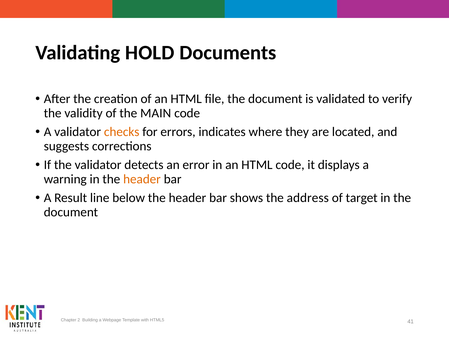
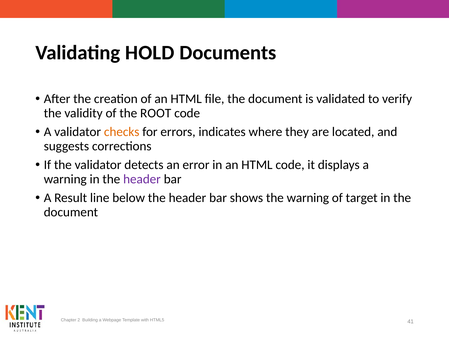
MAIN: MAIN -> ROOT (156, 113)
header colour: orange -> purple (142, 179)
the address: address -> warning (308, 198)
